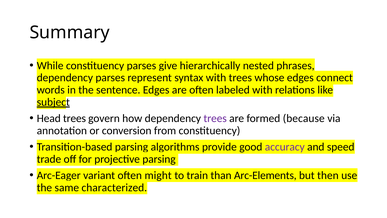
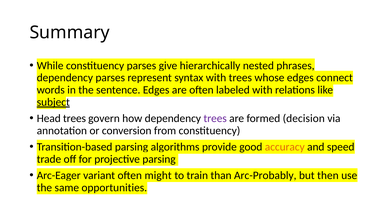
because: because -> decision (304, 118)
accuracy colour: purple -> orange (285, 147)
Arc-Elements: Arc-Elements -> Arc-Probably (265, 175)
characterized: characterized -> opportunities (114, 187)
